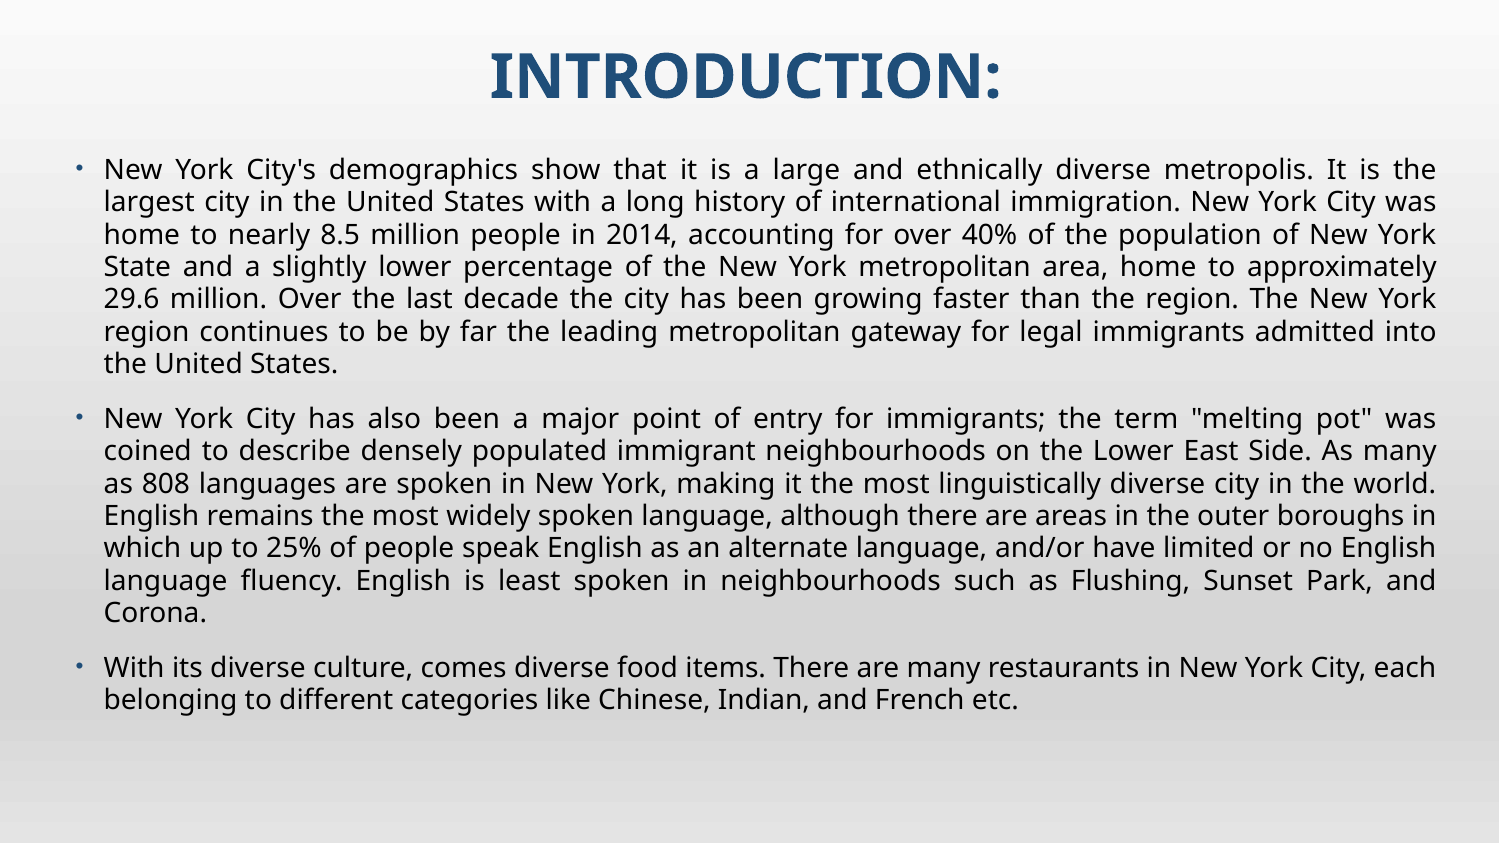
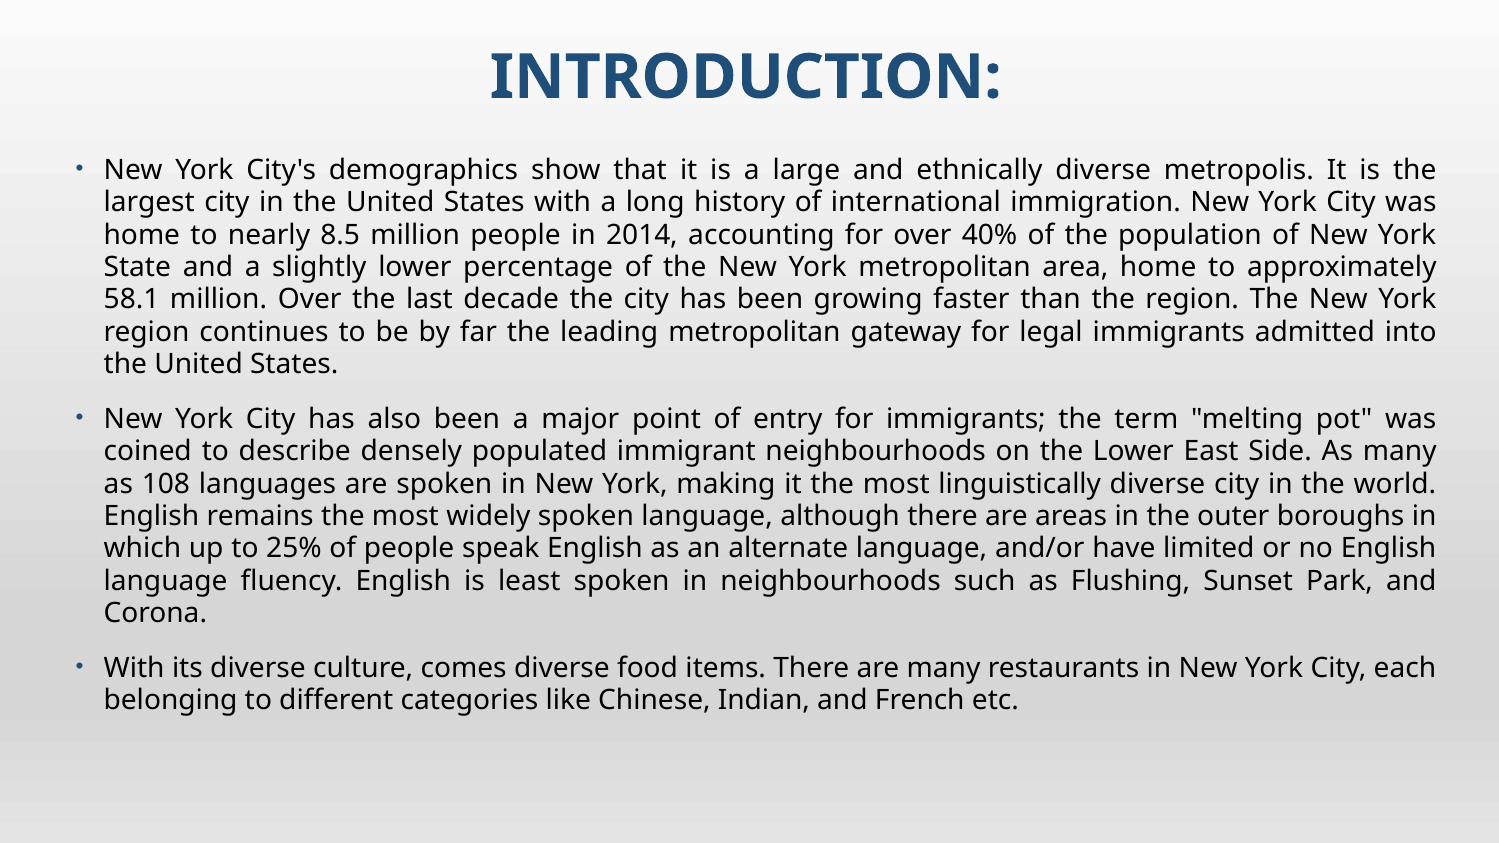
29.6: 29.6 -> 58.1 (132, 300)
808: 808 -> 108 (166, 484)
